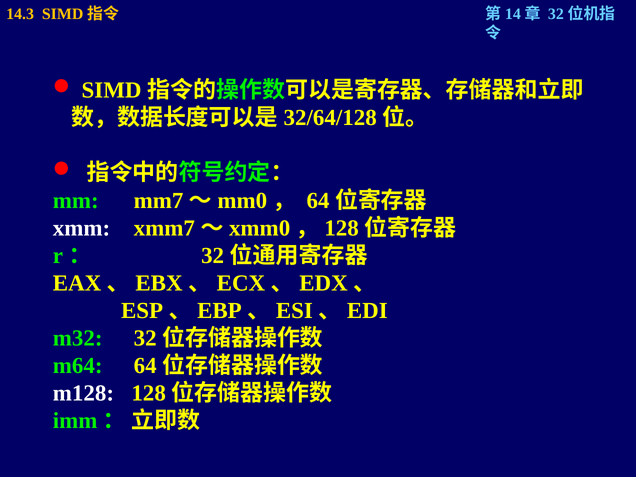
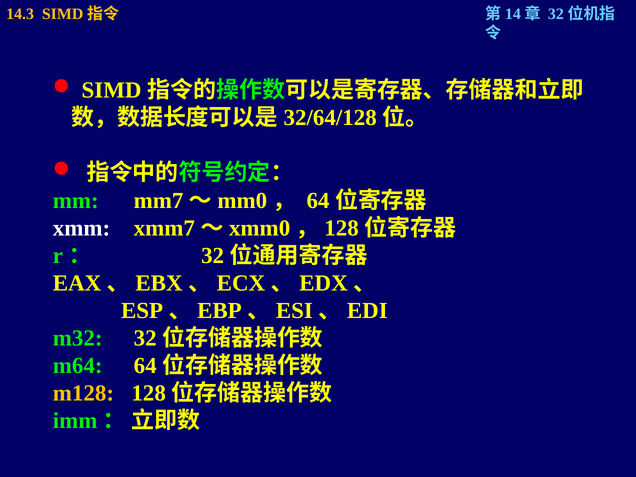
m128 colour: white -> yellow (83, 393)
